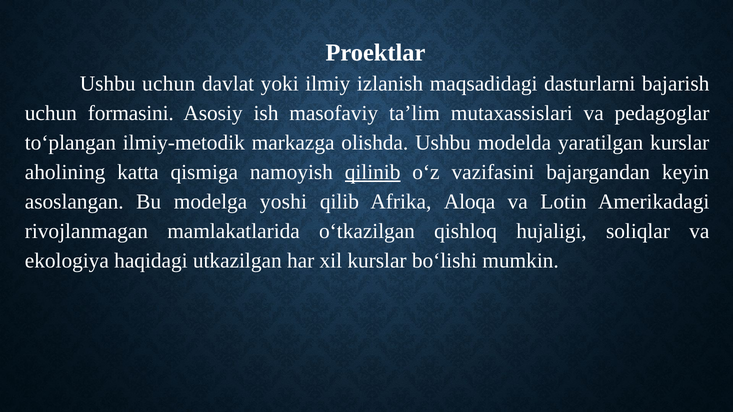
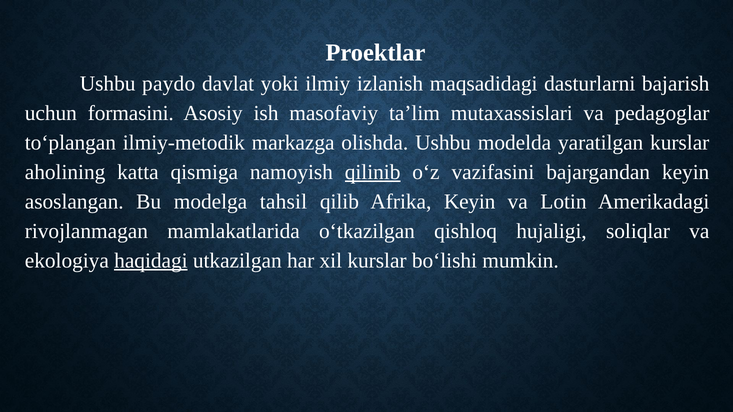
Ushbu uchun: uchun -> paydo (169, 84)
yoshi: yoshi -> tahsil (283, 202)
Afrika Aloqa: Aloqa -> Keyin (470, 202)
haqidagi underline: none -> present (151, 261)
